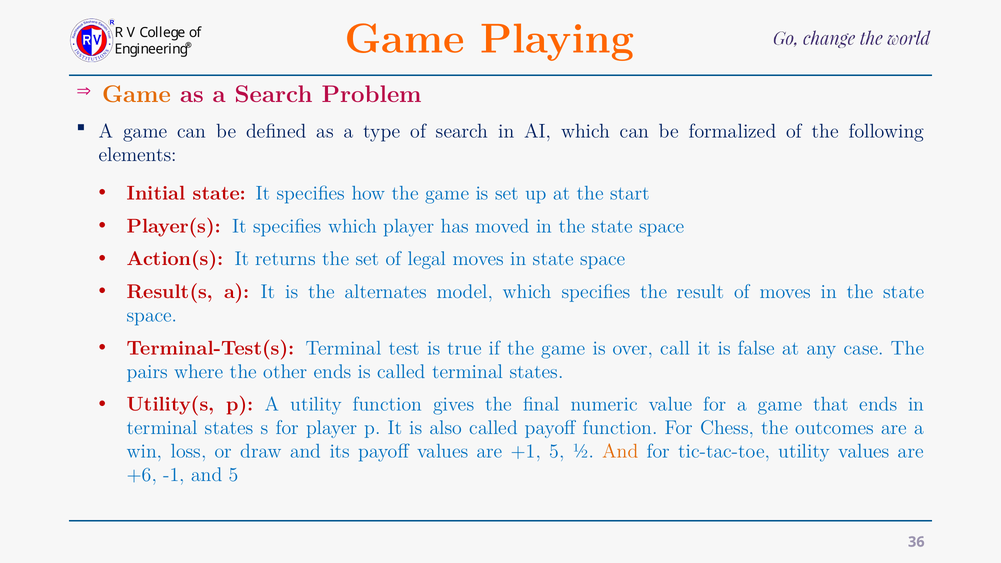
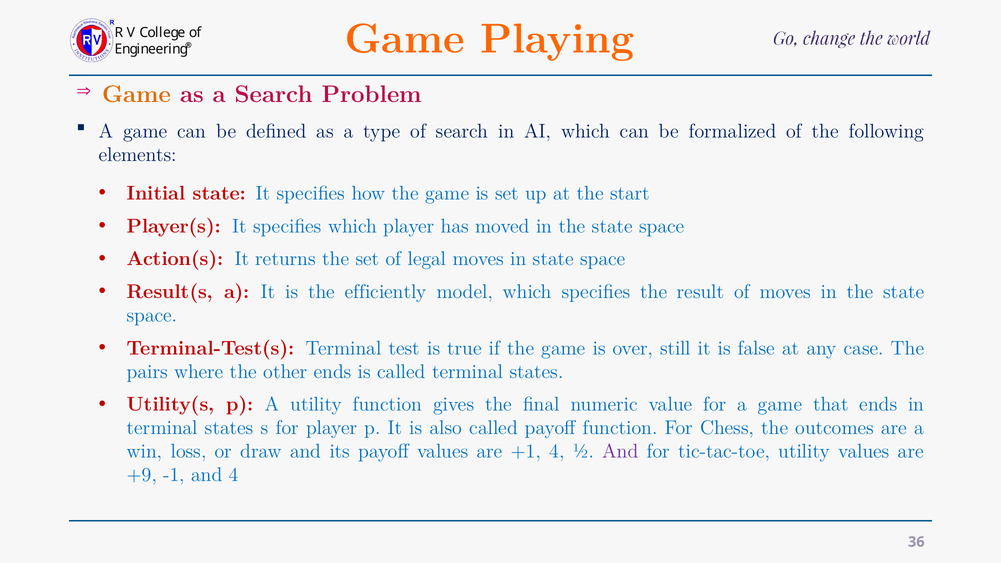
alternates: alternates -> efficiently (386, 292)
call: call -> still (676, 348)
+1 5: 5 -> 4 (557, 451)
And colour: orange -> purple (620, 451)
+6: +6 -> +9 (142, 475)
and 5: 5 -> 4 (234, 475)
